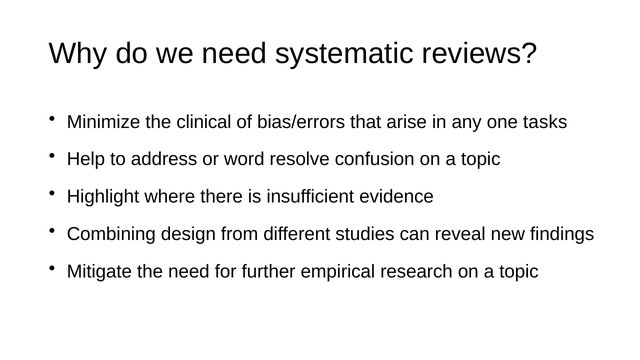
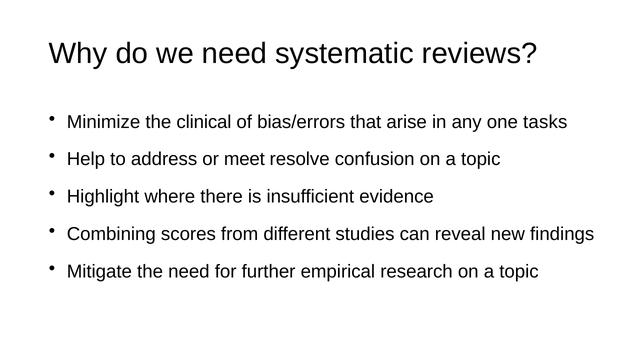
word: word -> meet (244, 159)
design: design -> scores (188, 234)
